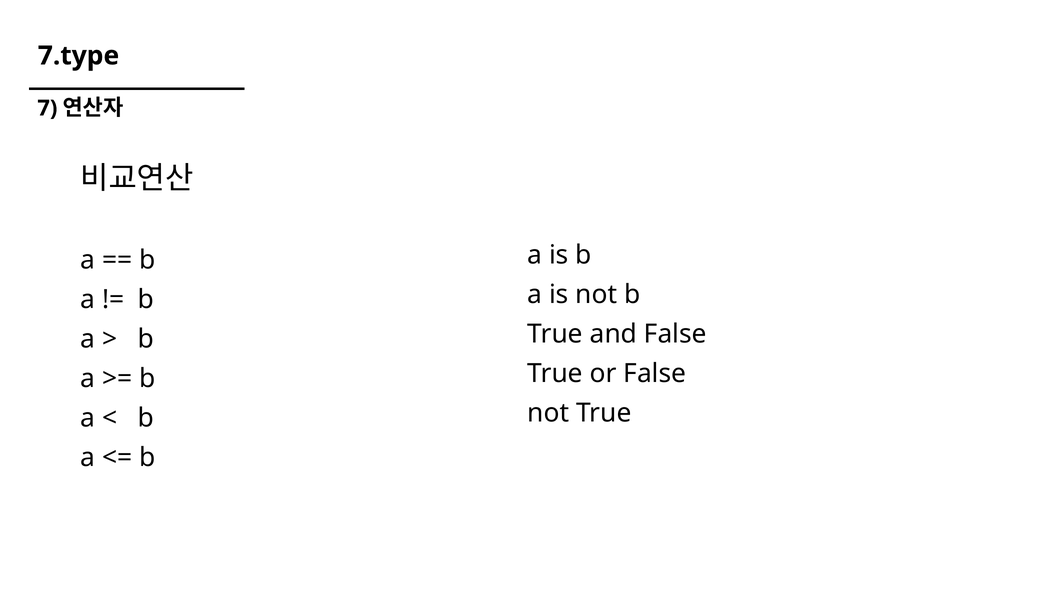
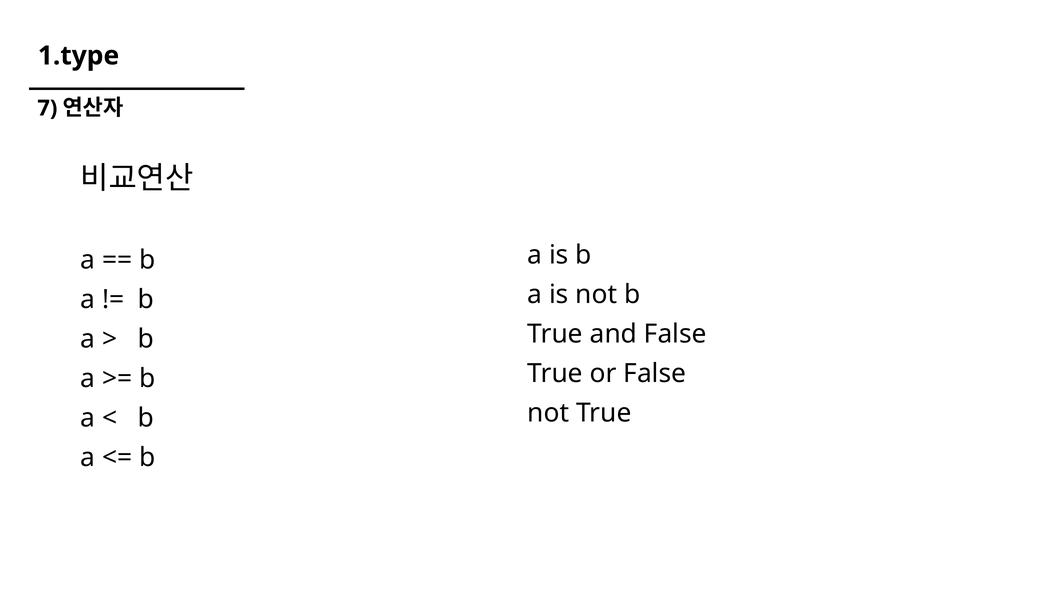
7.type: 7.type -> 1.type (79, 56)
